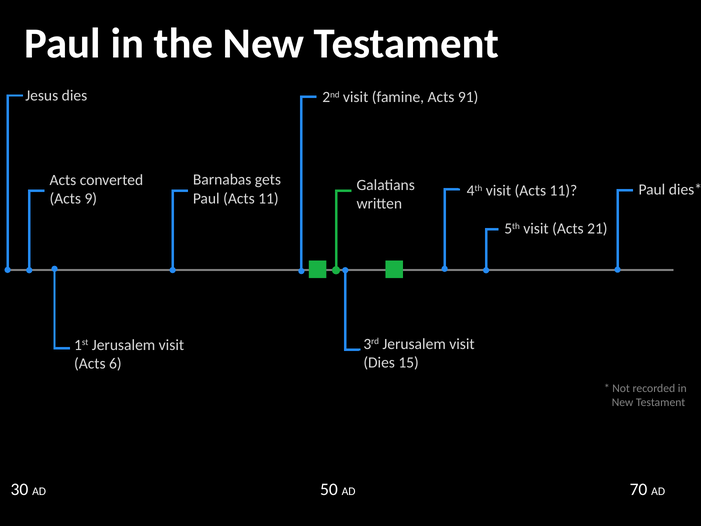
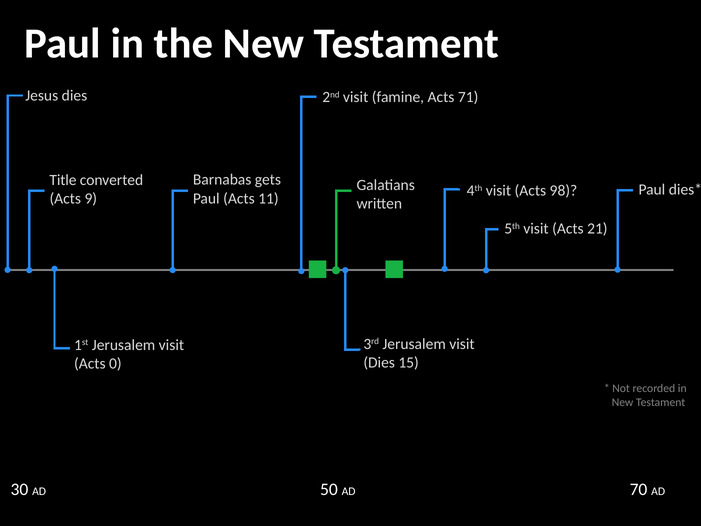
91: 91 -> 71 (468, 97)
Acts: Acts -> Title (63, 180)
visit Acts 11: 11 -> 98 (563, 191)
6: 6 -> 0 (115, 363)
